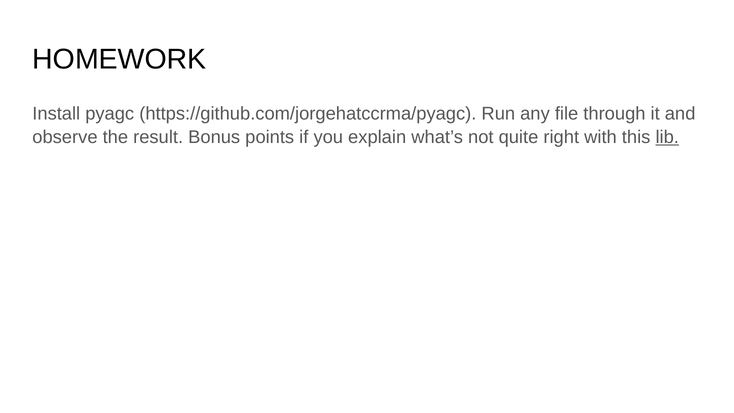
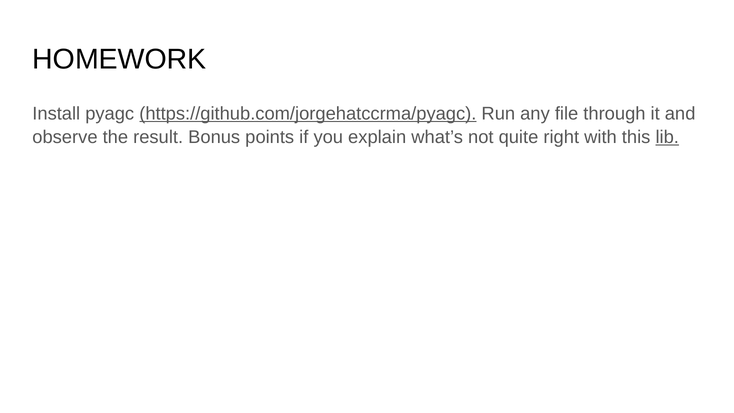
https://github.com/jorgehatccrma/pyagc underline: none -> present (308, 113)
